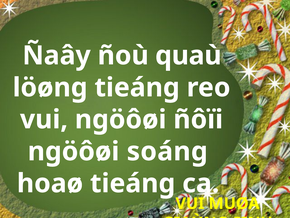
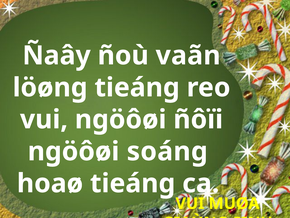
quaù: quaù -> vaãn (188, 55)
